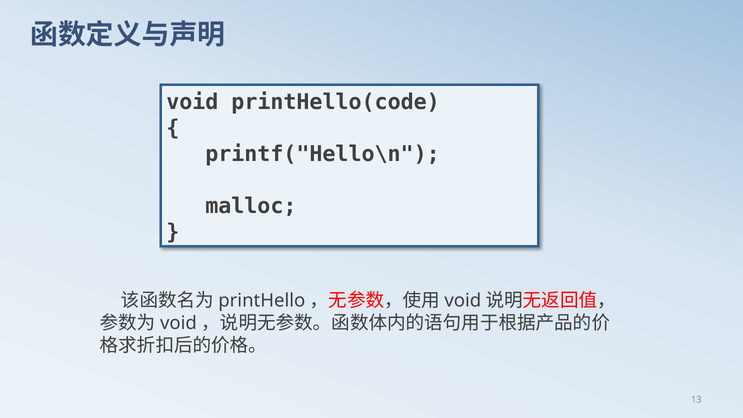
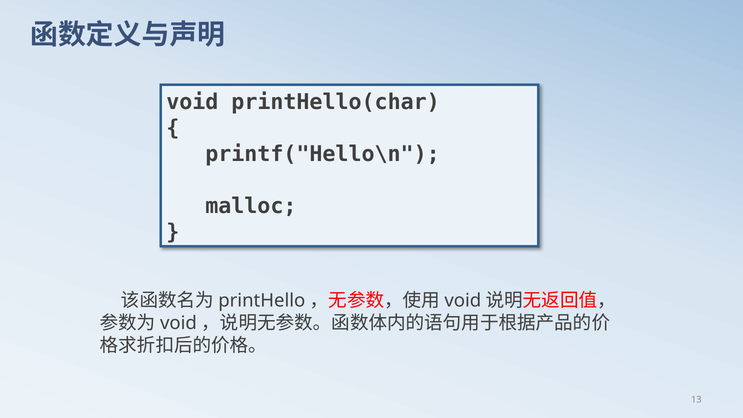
printHello(code: printHello(code -> printHello(char (336, 102)
